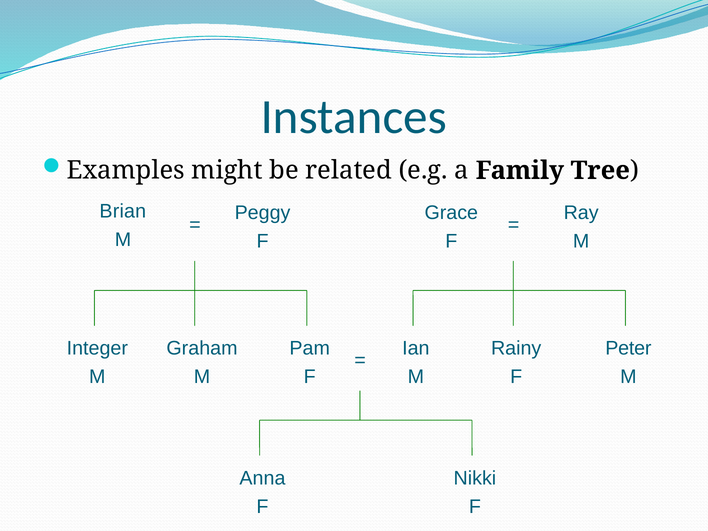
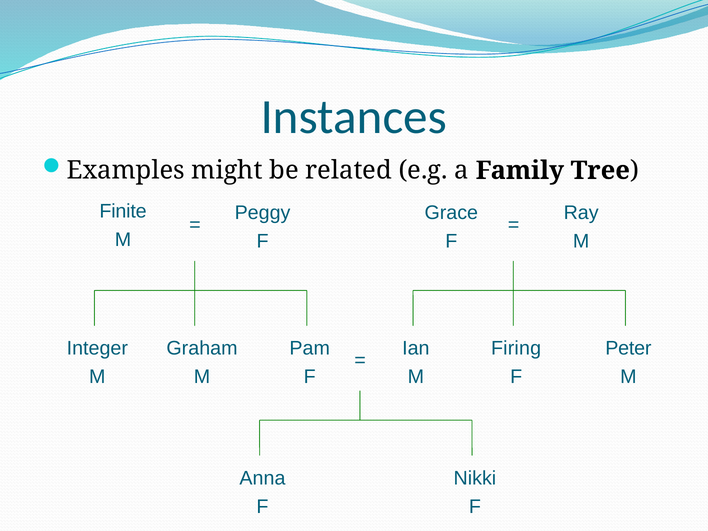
Brian: Brian -> Finite (123, 211)
Rainy: Rainy -> Firing (516, 348)
